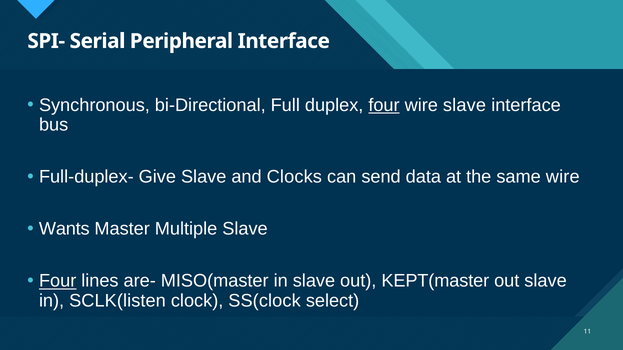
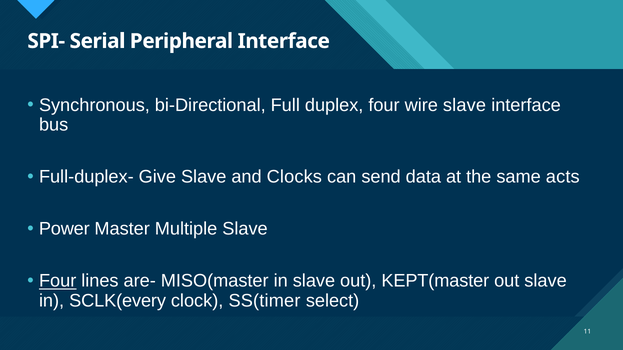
four underline: present -> none (384, 105)
same wire: wire -> acts (563, 177)
Wants: Wants -> Power (64, 229)
SCLK(listen: SCLK(listen -> SCLK(every (118, 301)
SS(clock: SS(clock -> SS(timer (264, 301)
